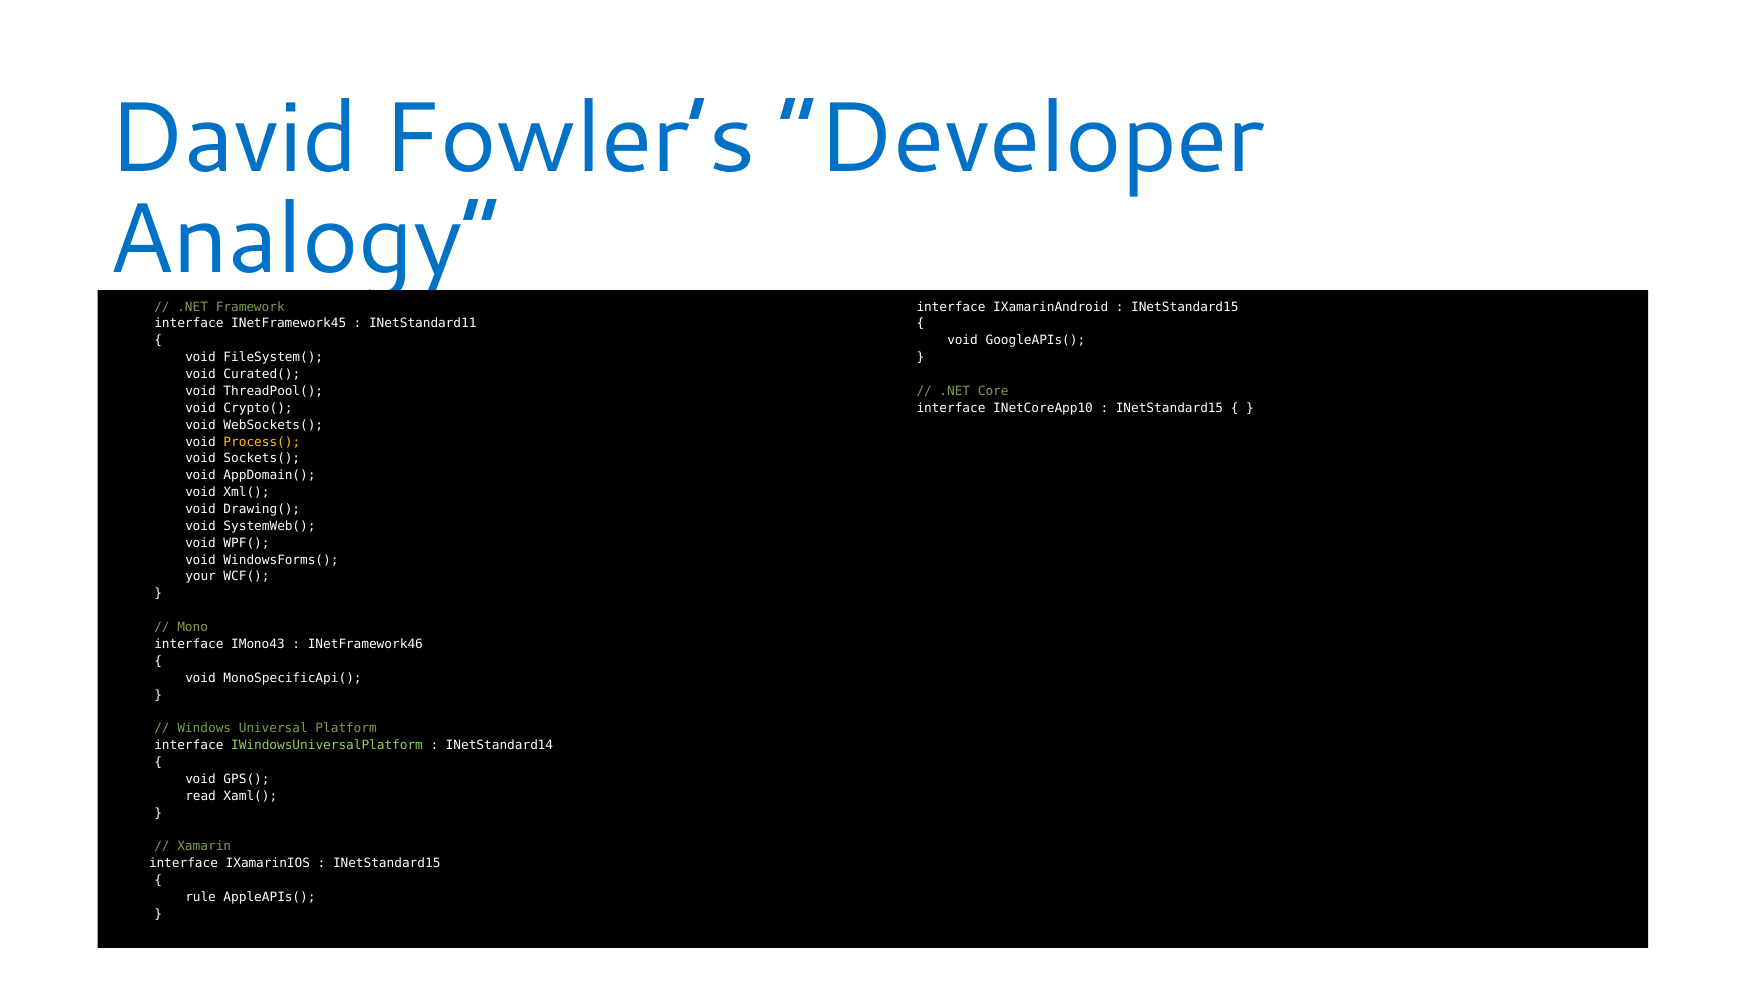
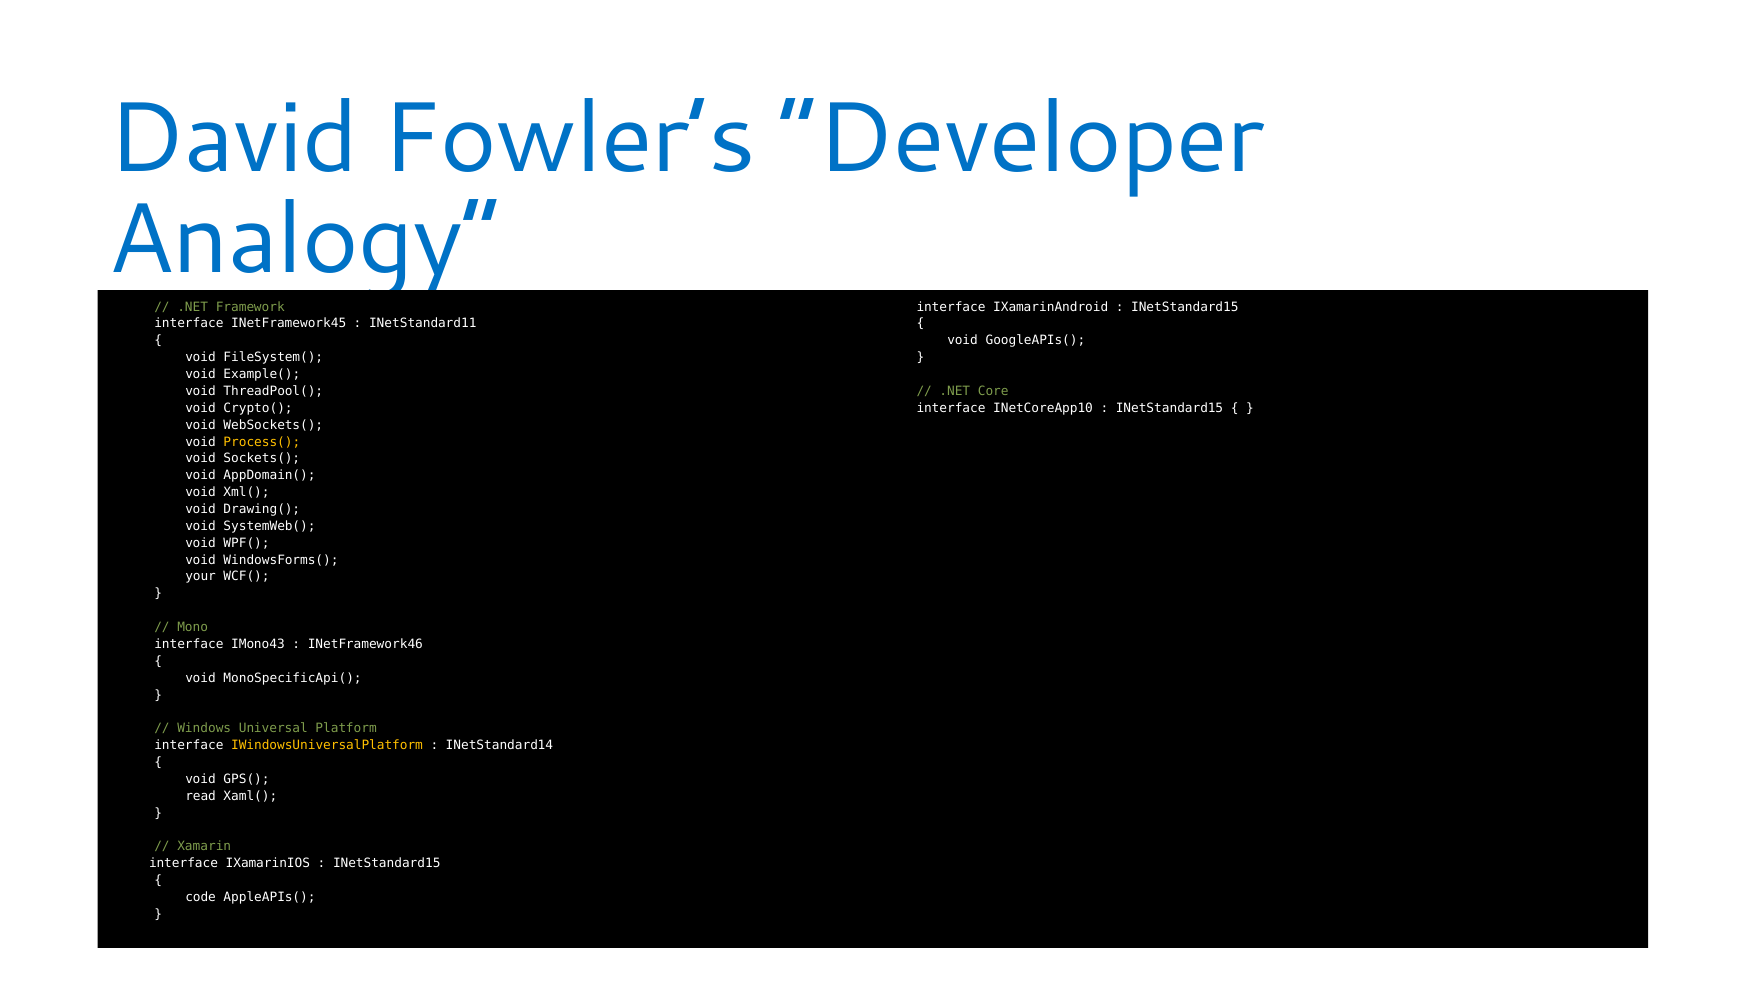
Curated(: Curated( -> Example( (262, 374)
IWindowsUniversalPlatform colour: light green -> yellow (327, 745)
rule: rule -> code (201, 897)
